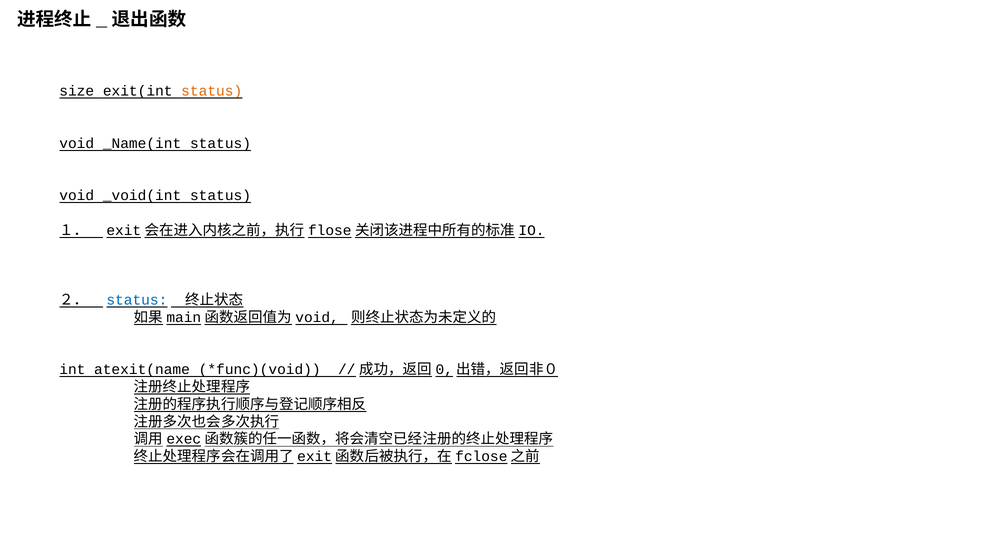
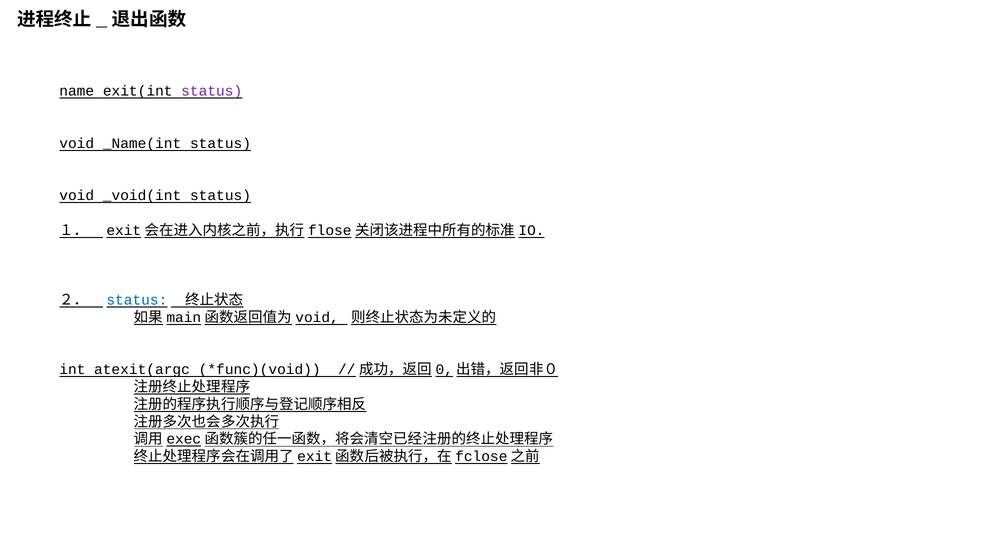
size: size -> name (77, 91)
status colour: orange -> purple (212, 91)
atexit(name: atexit(name -> atexit(argc (142, 370)
